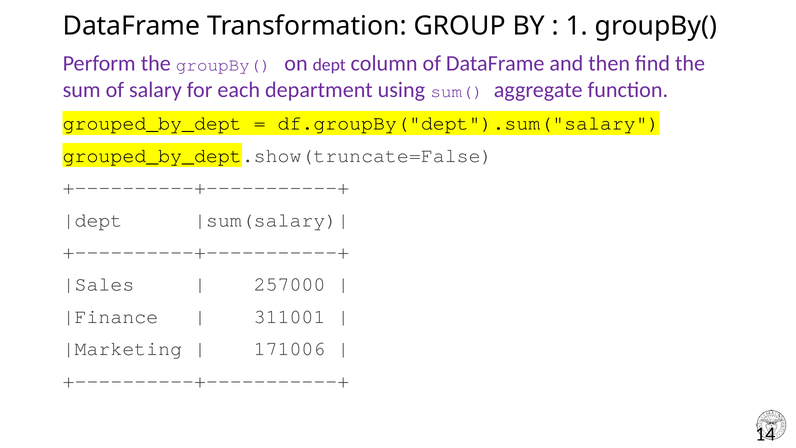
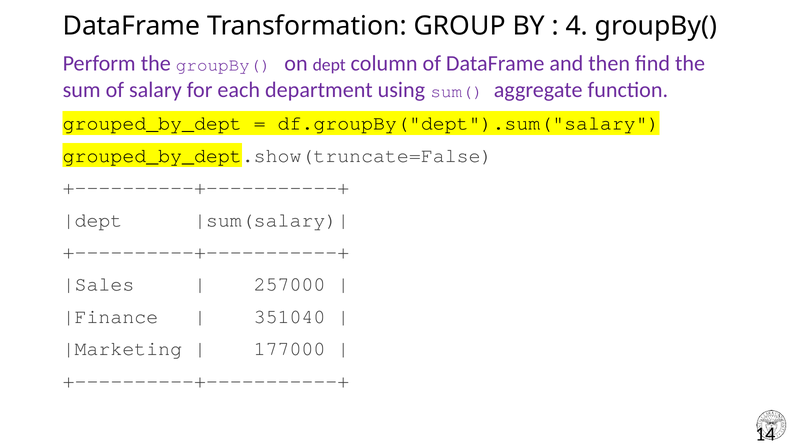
1: 1 -> 4 (577, 26)
311001: 311001 -> 351040 (290, 316)
171006: 171006 -> 177000 (290, 349)
